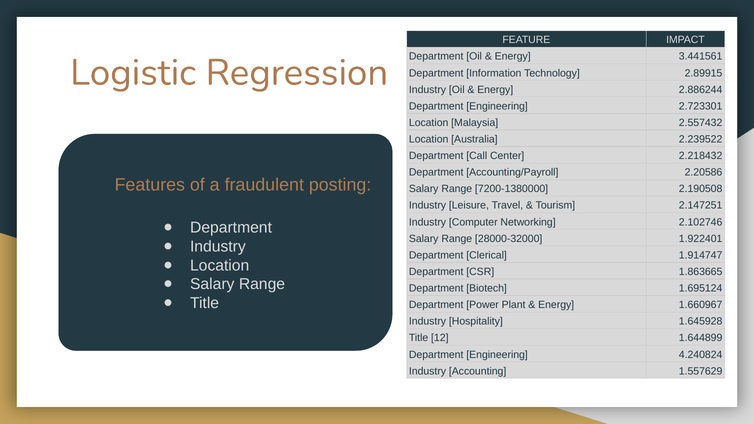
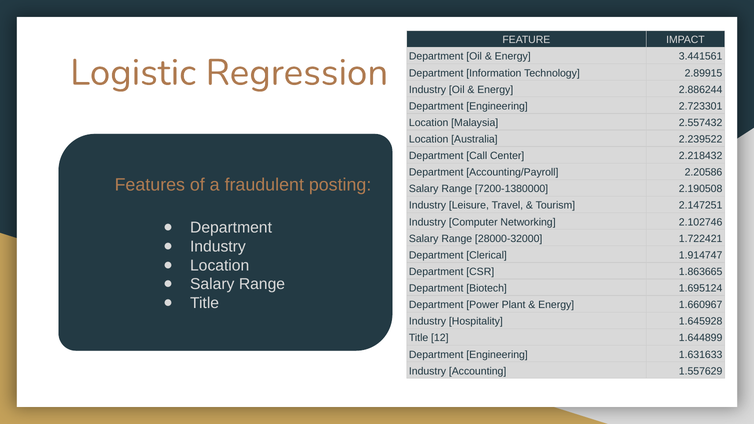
1.922401: 1.922401 -> 1.722421 (701, 239)
4.240824: 4.240824 -> 1.631633 (701, 355)
